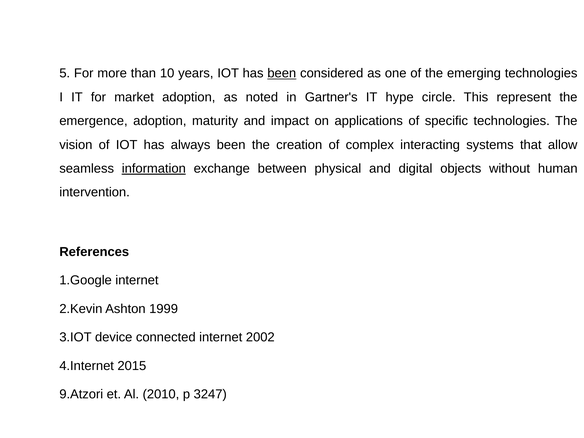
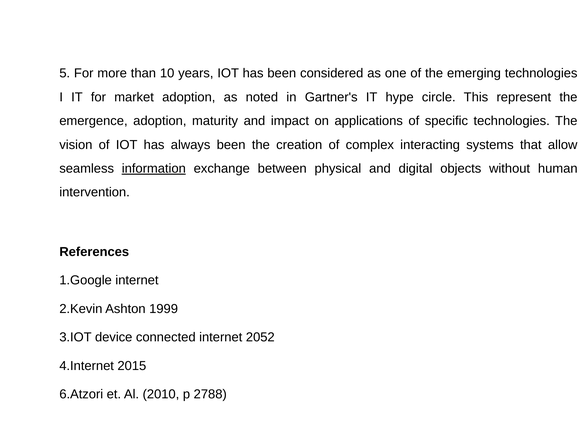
been underline: present -> none (282, 73)
2002: 2002 -> 2052 (260, 337)
9.Atzori: 9.Atzori -> 6.Atzori (81, 394)
3247: 3247 -> 2788 (210, 394)
